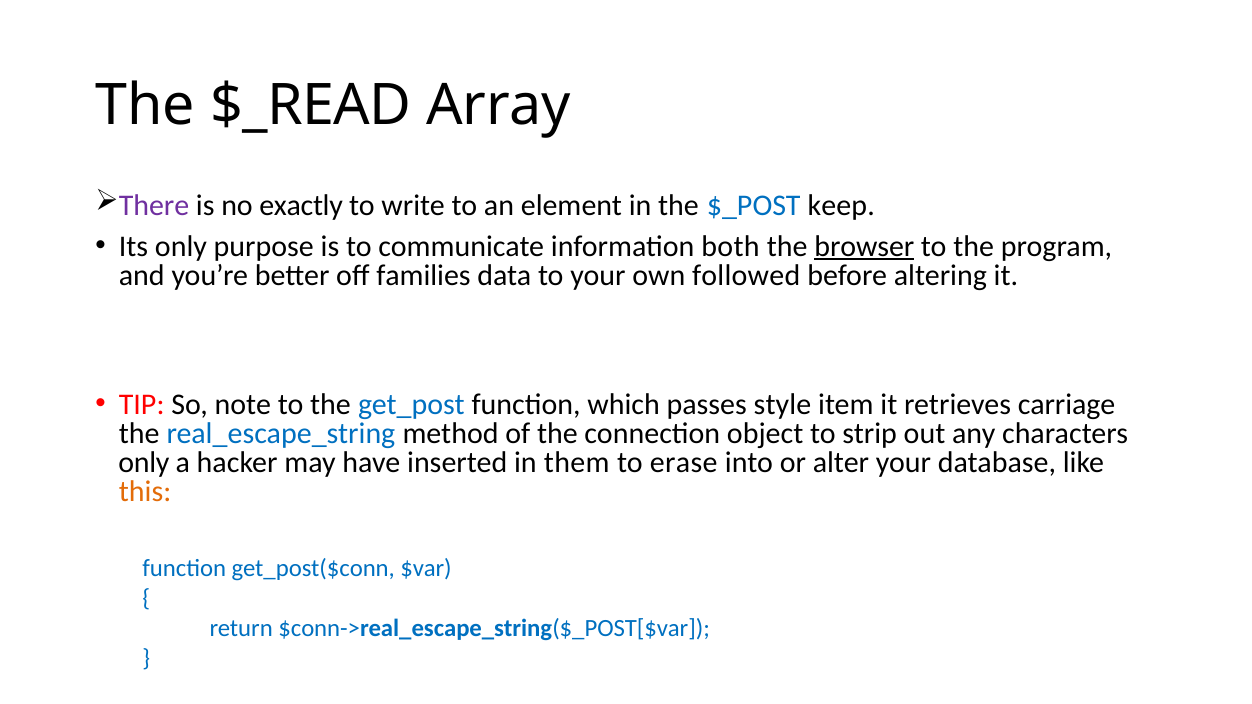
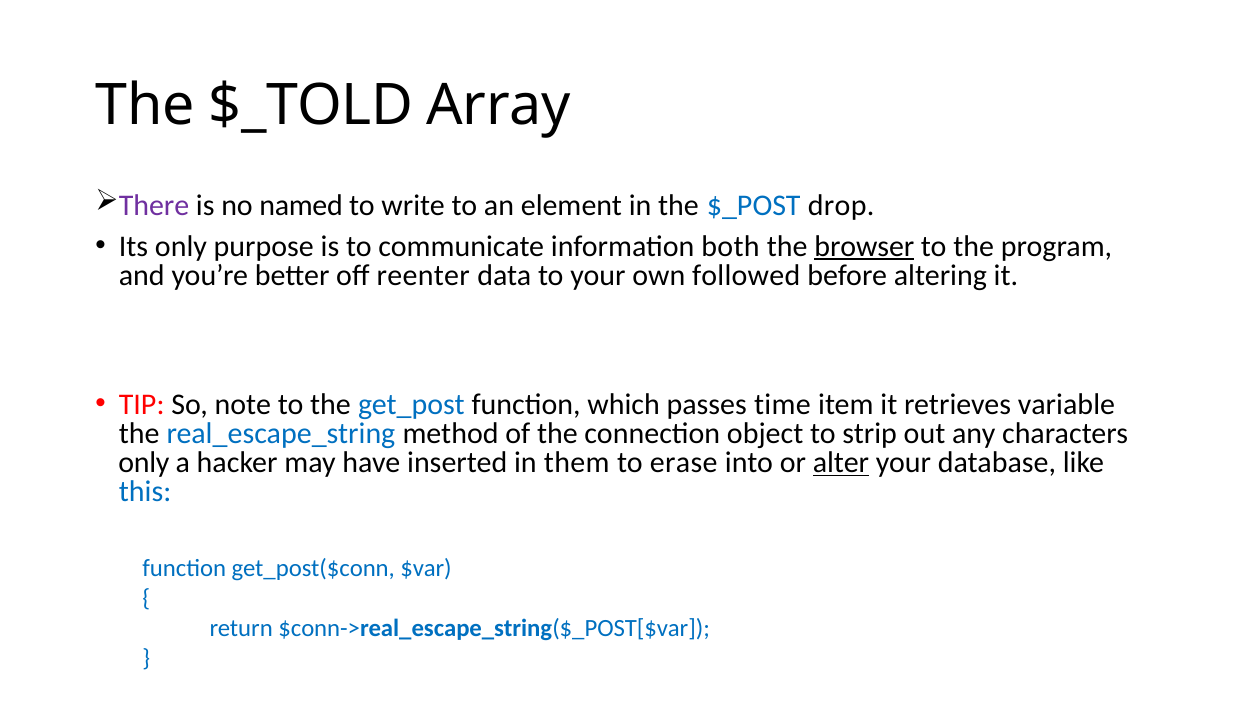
$_READ: $_READ -> $_TOLD (311, 105)
exactly: exactly -> named (301, 206)
keep: keep -> drop (841, 206)
families: families -> reenter (423, 276)
style: style -> time (782, 405)
carriage: carriage -> variable (1066, 405)
alter underline: none -> present (841, 463)
this colour: orange -> blue (145, 492)
